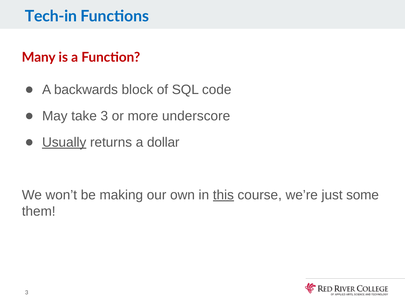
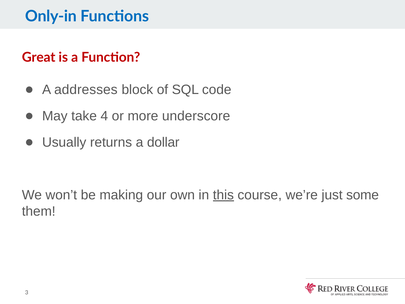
Tech-in: Tech-in -> Only-in (51, 16)
Many: Many -> Great (39, 57)
backwards: backwards -> addresses (86, 90)
take 3: 3 -> 4 (104, 116)
Usually underline: present -> none (64, 142)
